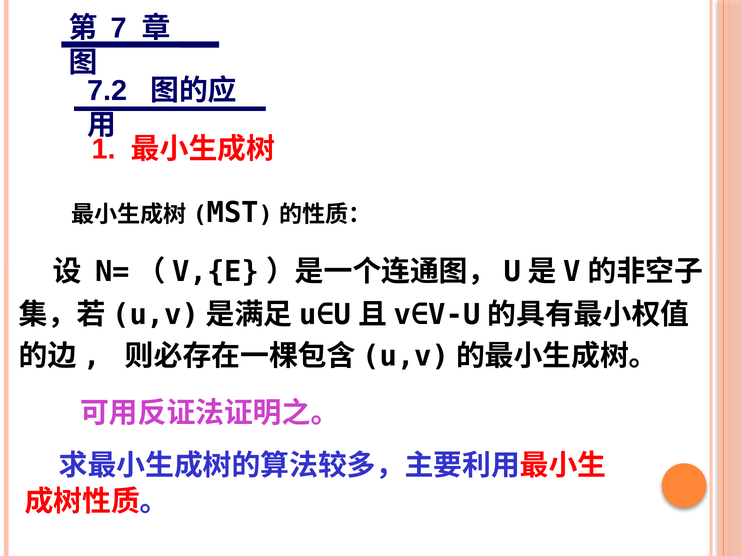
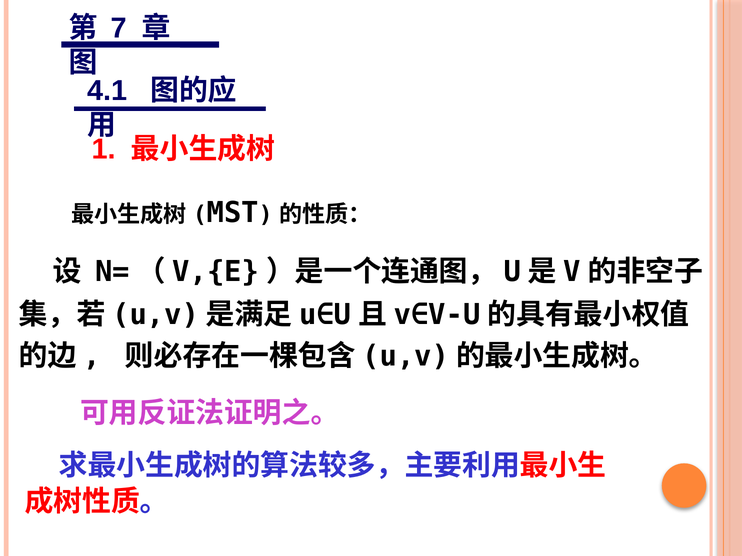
7.2: 7.2 -> 4.1 (107, 91)
